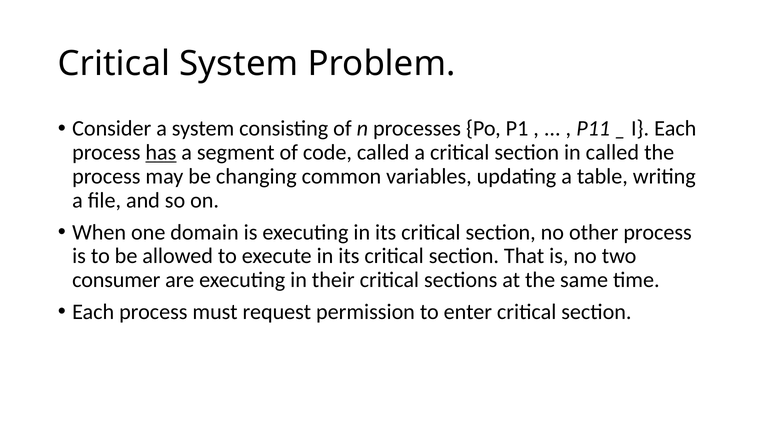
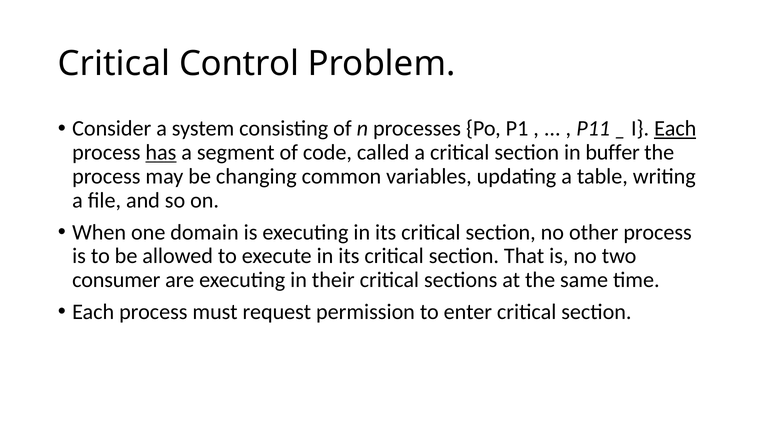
Critical System: System -> Control (239, 64)
Each underline: none -> present (675, 128)
in called: called -> buffer (613, 152)
